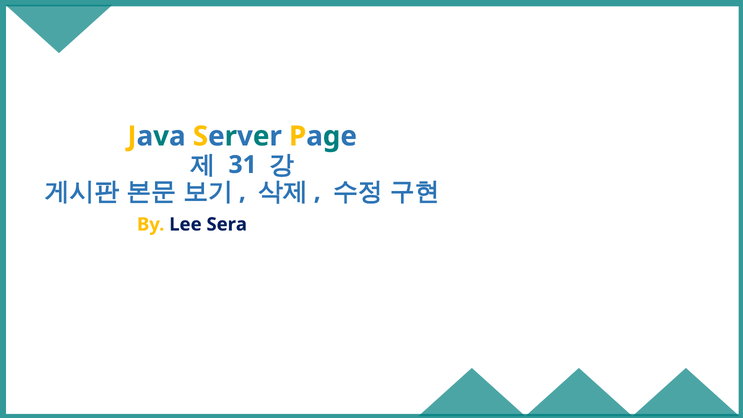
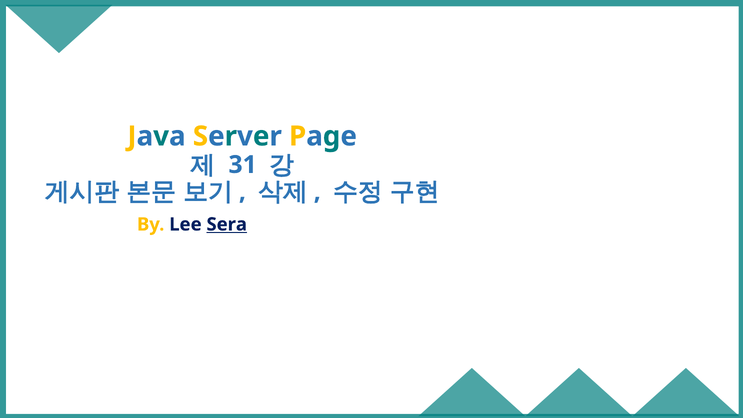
Sera underline: none -> present (227, 224)
